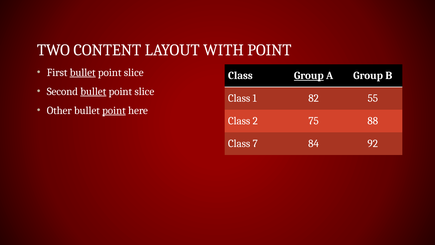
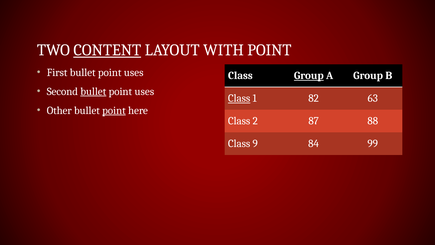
CONTENT underline: none -> present (107, 50)
bullet underline: present -> none (83, 72)
slice: slice -> uses (134, 72)
slice: slice -> uses (144, 91)
Class underline: none -> present (239, 98)
55: 55 -> 63 (373, 98)
75: 75 -> 87 (314, 121)
7: 7 -> 9 (255, 144)
92: 92 -> 99 (373, 144)
